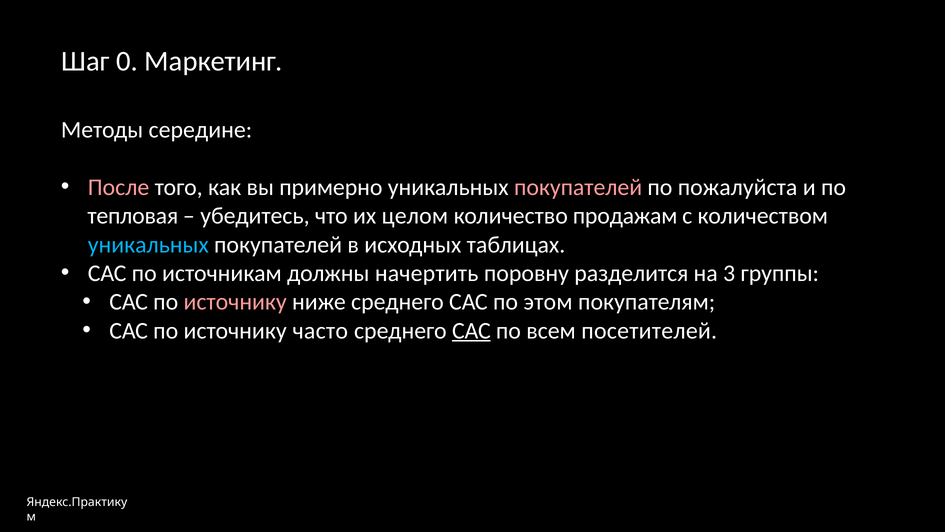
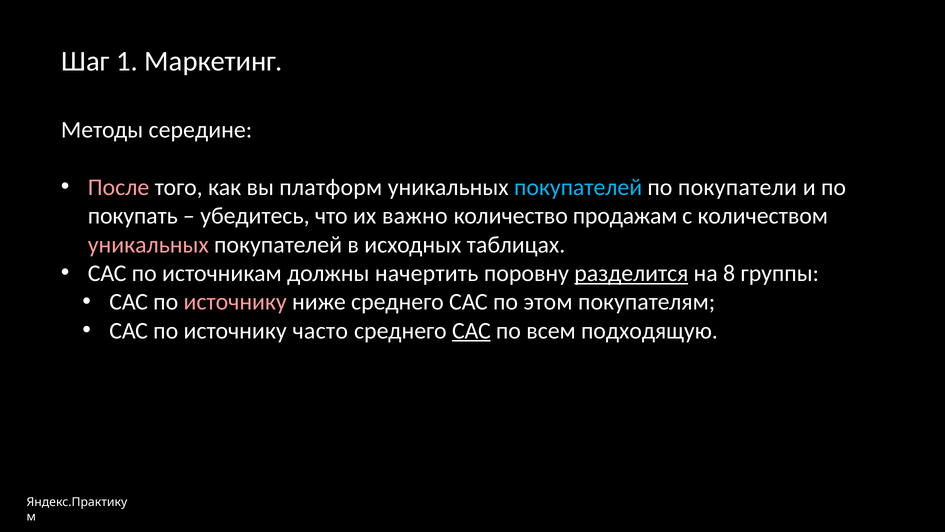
0: 0 -> 1 (127, 61)
примерно: примерно -> платформ (331, 187)
покупателей colour: pink -> light blue (578, 187)
пожалуйста: пожалуйста -> покупатели (737, 187)
тепловая: тепловая -> покупать (133, 216)
целом: целом -> важно (415, 216)
уникальных colour: light blue -> pink (148, 244)
разделится underline: none -> present (631, 273)
3: 3 -> 8 (729, 273)
посетителей: посетителей -> подходящую (649, 330)
